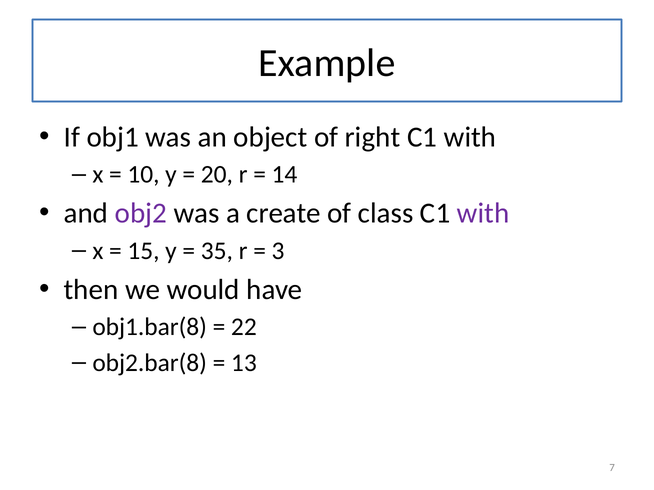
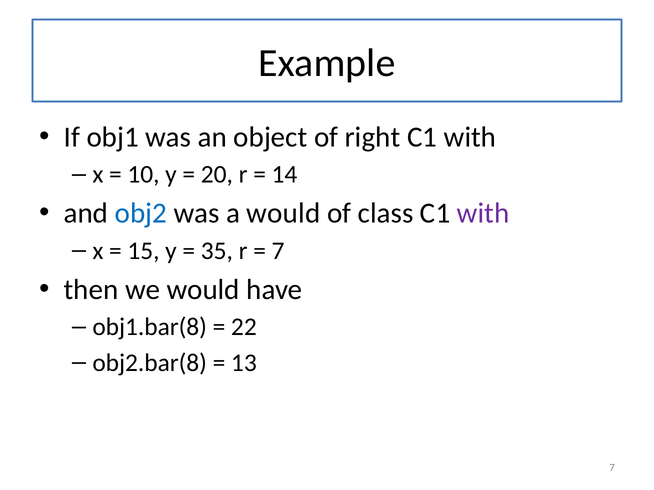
obj2 colour: purple -> blue (141, 214)
a create: create -> would (283, 214)
3: 3 -> 7 (278, 251)
